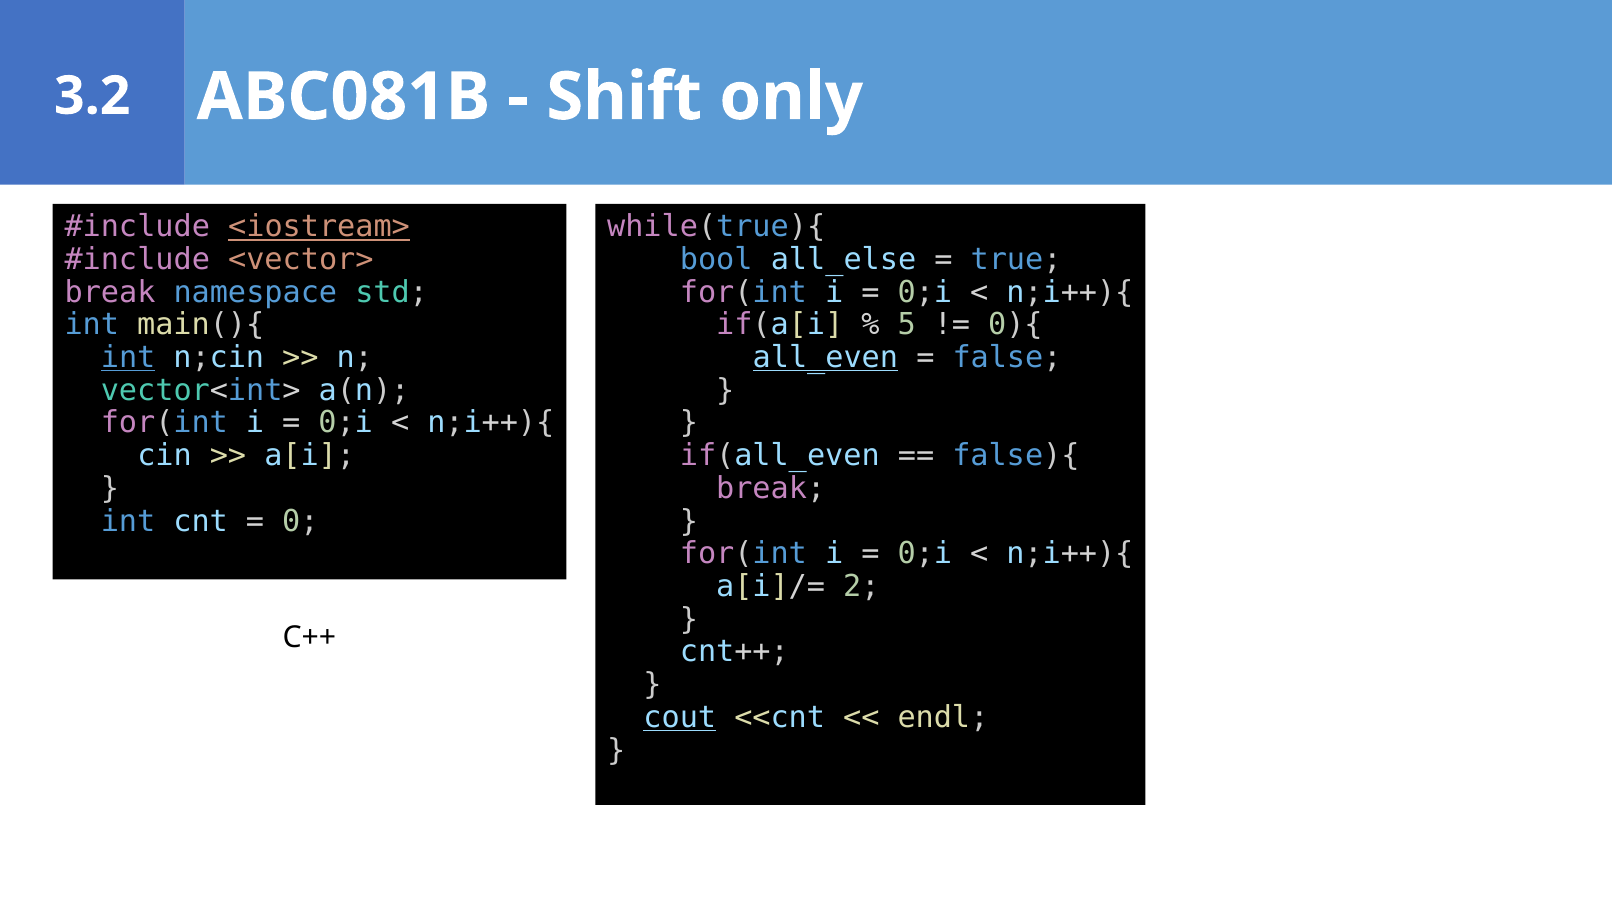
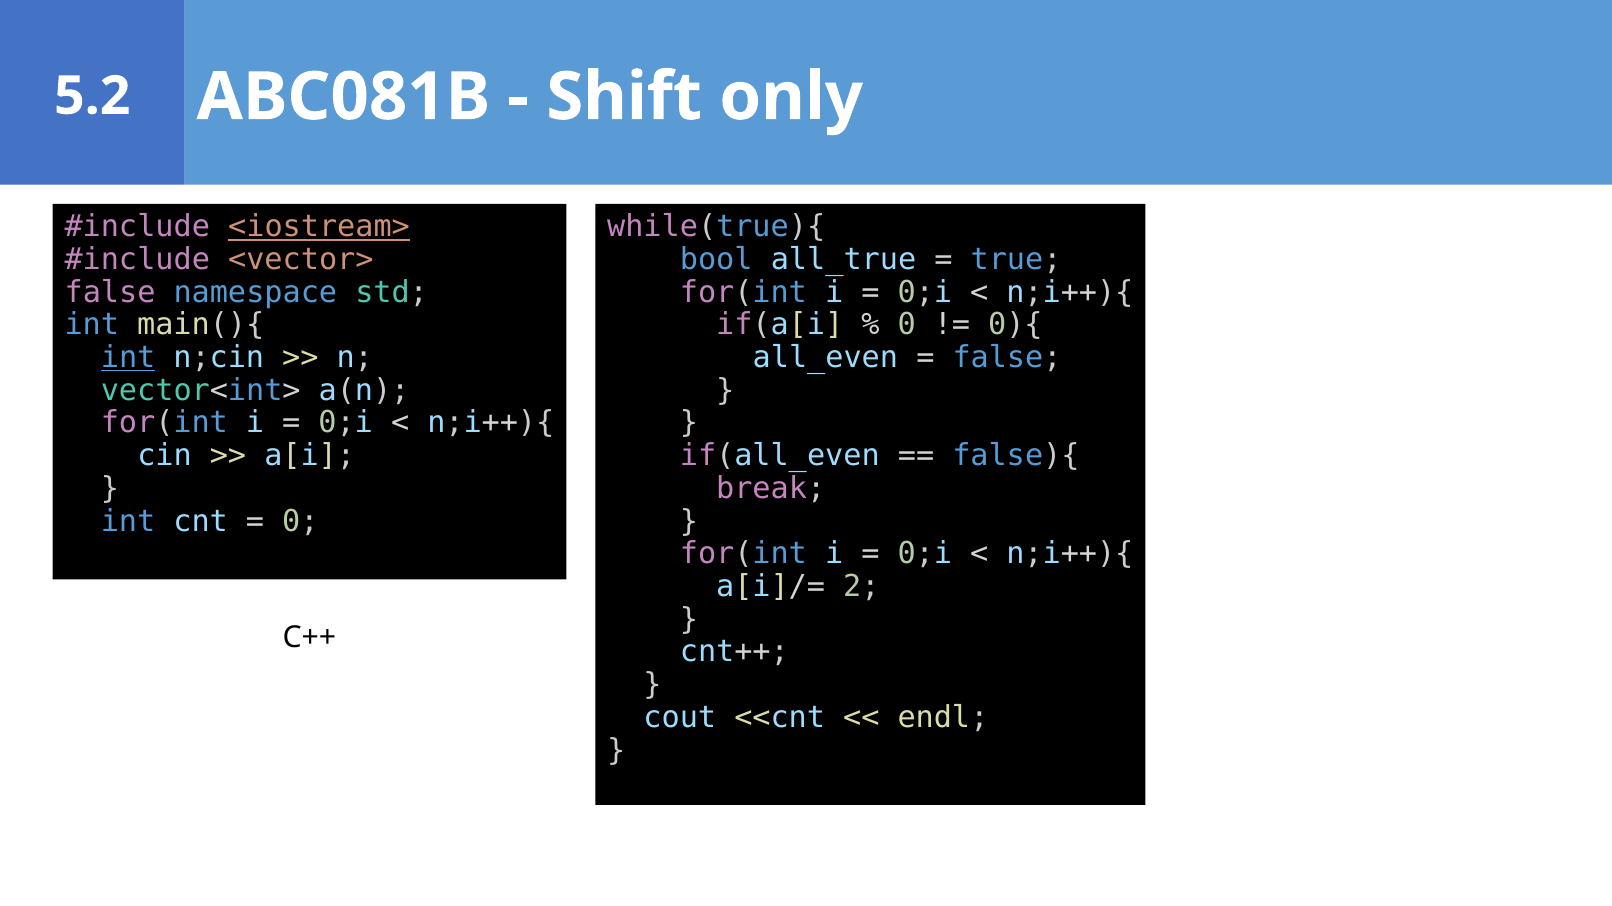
3.2: 3.2 -> 5.2 (92, 96)
all_else: all_else -> all_true (844, 260)
break: break -> false (110, 292)
5: 5 -> 0 (907, 325)
all_even underline: present -> none (825, 358)
cout underline: present -> none (680, 718)
